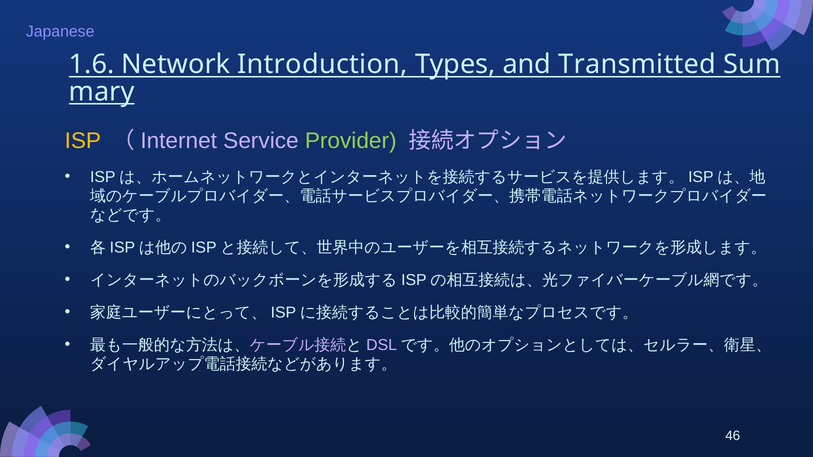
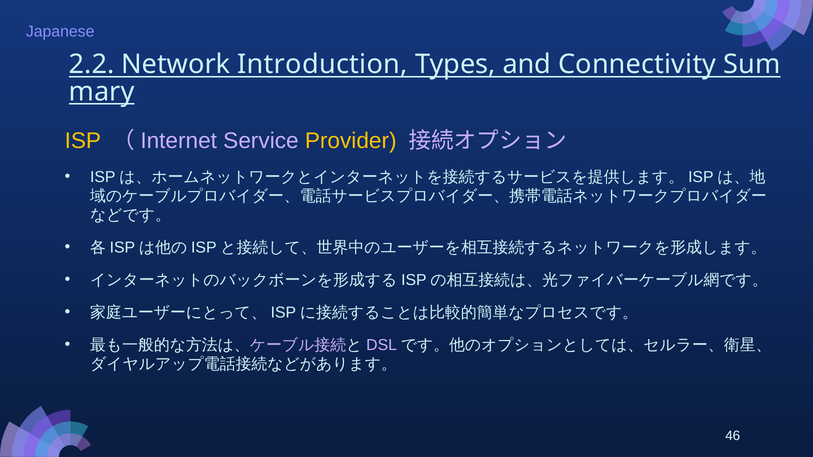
1.6: 1.6 -> 2.2 (92, 65)
Transmitted: Transmitted -> Connectivity (637, 65)
Provider colour: light green -> yellow (351, 141)
